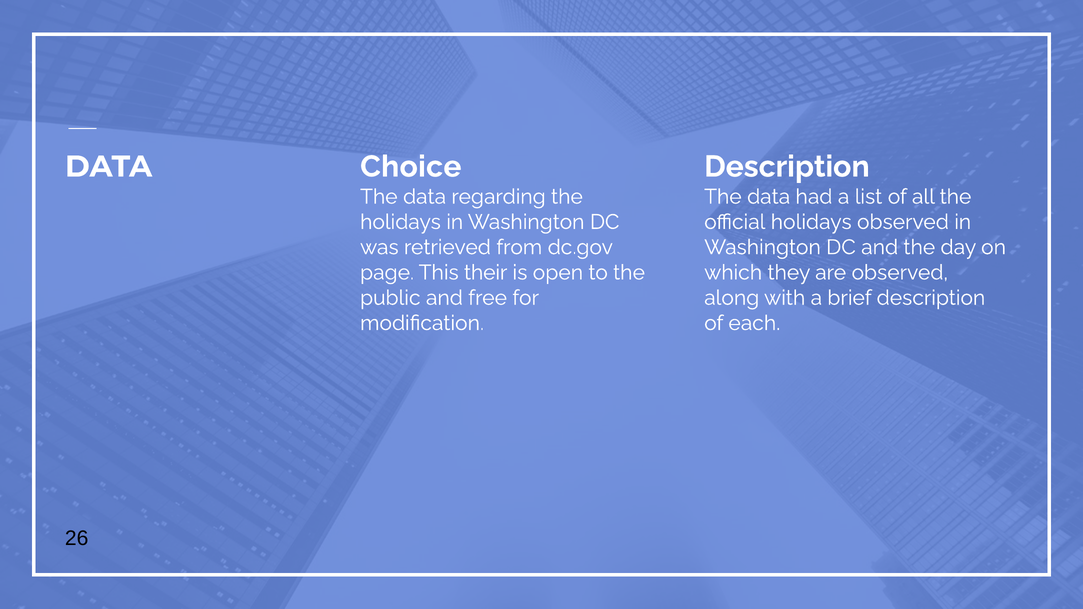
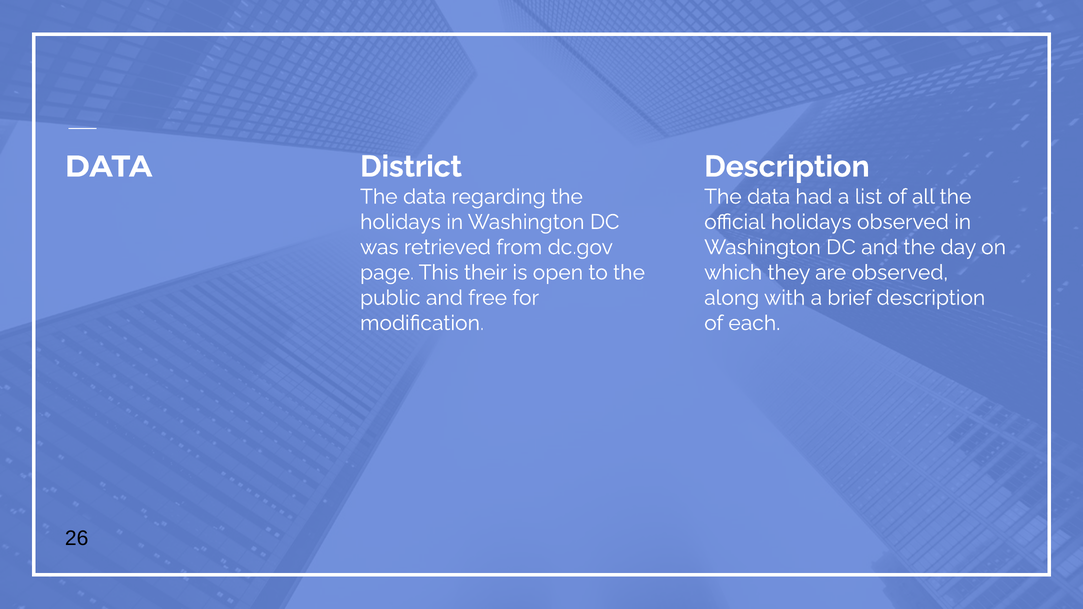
Choice: Choice -> District (411, 167)
